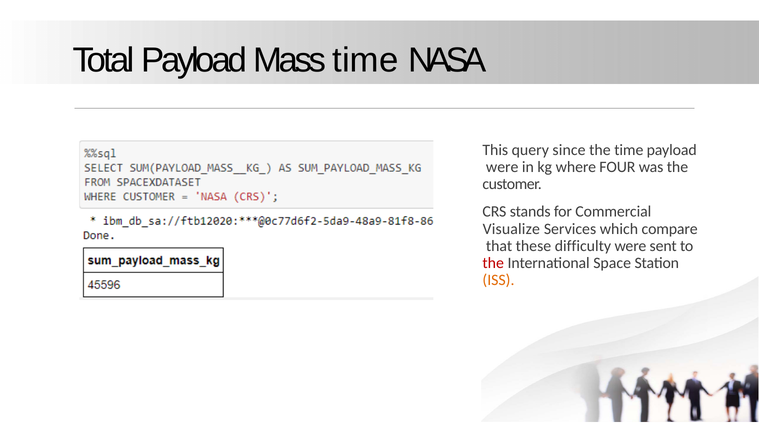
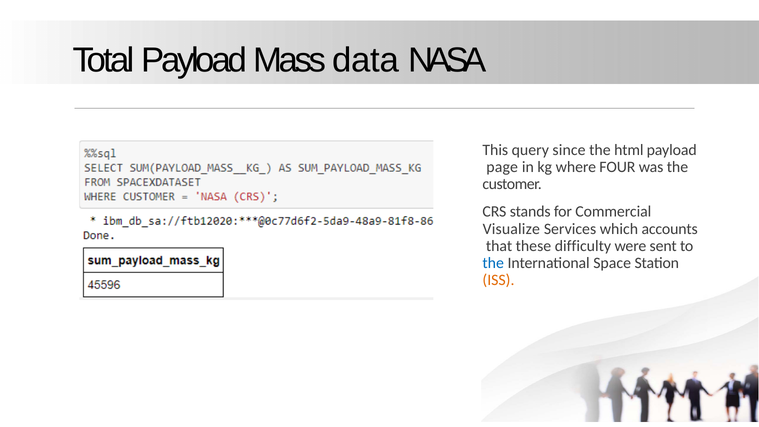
Mass time: time -> data (366, 60)
the time: time -> html (629, 150)
were: were -> page (502, 167)
compare: compare -> accounts (670, 229)
the colour: red -> blue (493, 263)
